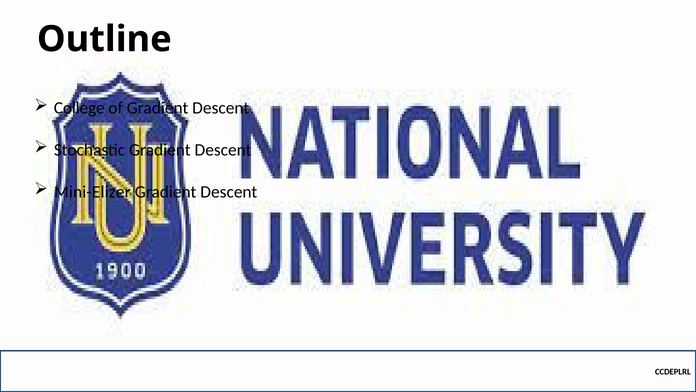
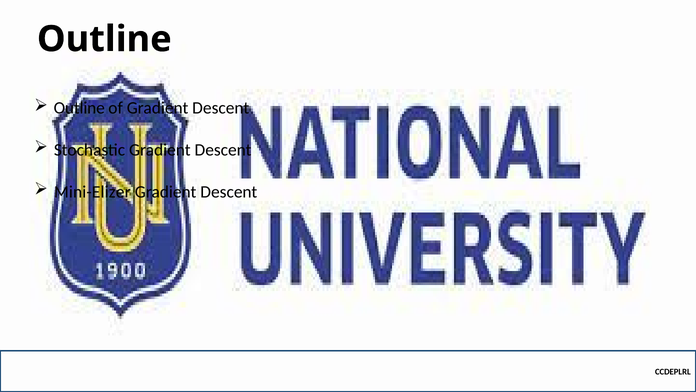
College: College -> Outline (79, 108)
